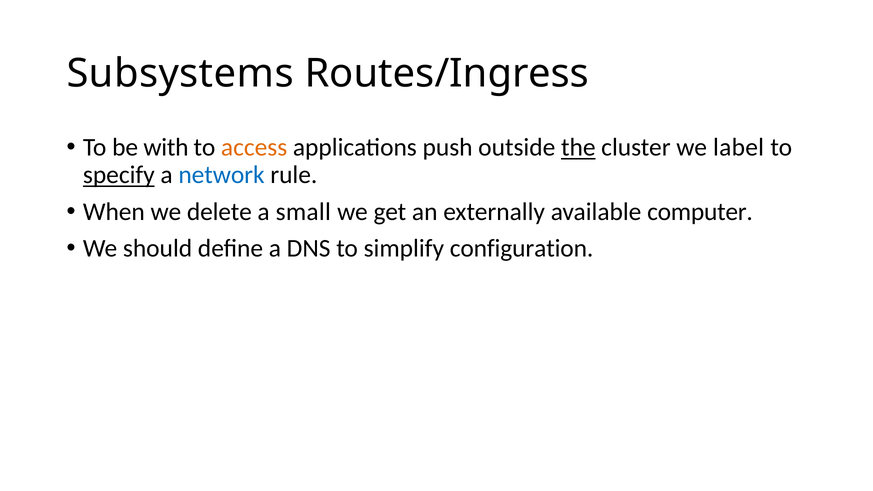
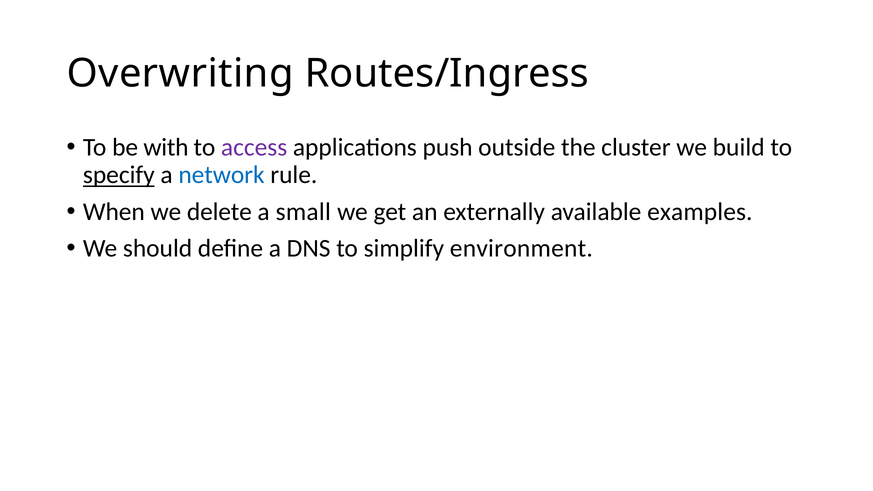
Subsystems: Subsystems -> Overwriting (180, 73)
access colour: orange -> purple (254, 148)
the underline: present -> none (578, 148)
label: label -> build (739, 148)
computer: computer -> examples (700, 212)
configuration: configuration -> environment (521, 248)
